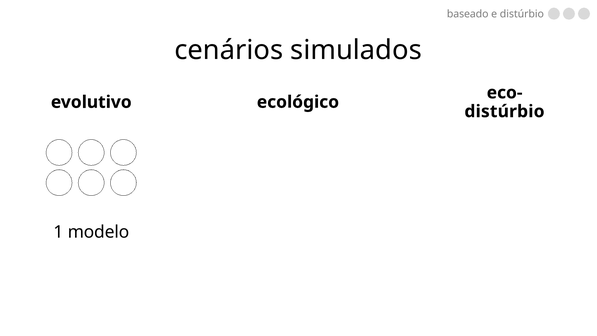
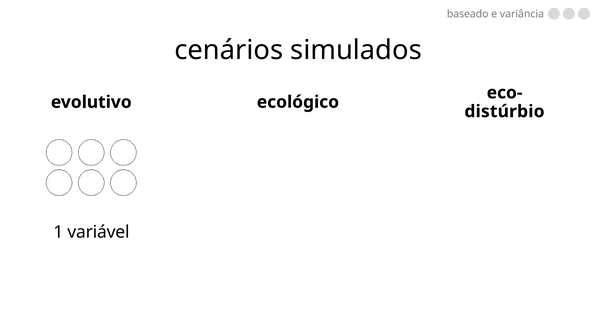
e distúrbio: distúrbio -> variância (522, 14)
modelo: modelo -> variável (99, 232)
